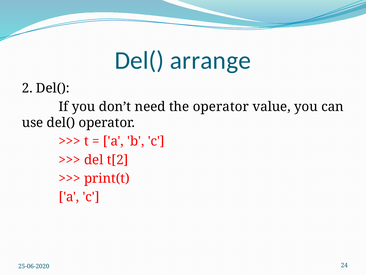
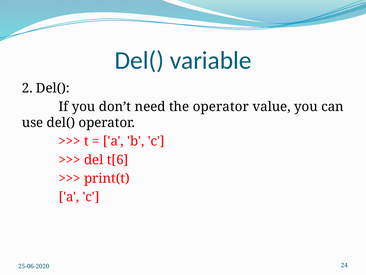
arrange: arrange -> variable (211, 60)
t[2: t[2 -> t[6 (118, 160)
